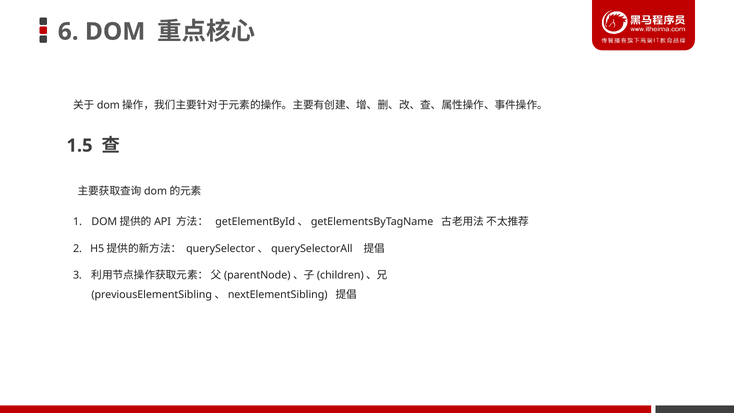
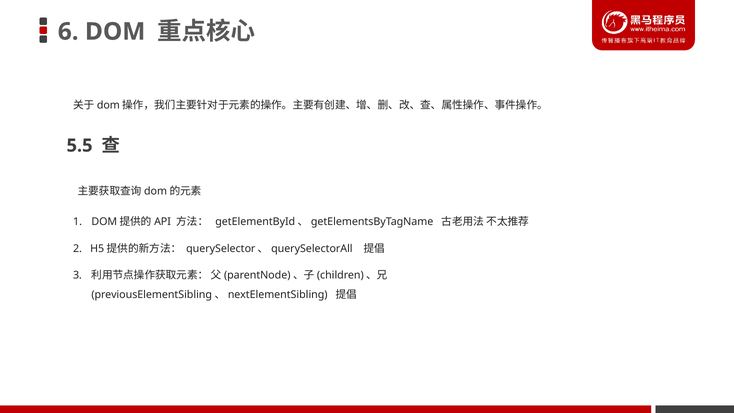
1.5: 1.5 -> 5.5 (80, 146)
